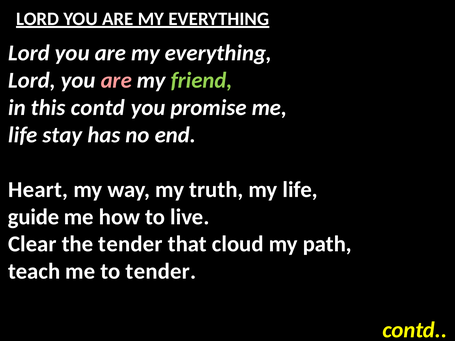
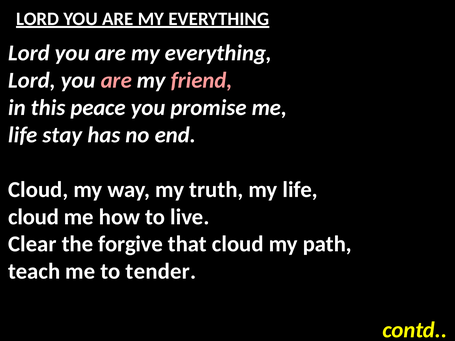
friend colour: light green -> pink (202, 81)
this contd: contd -> peace (98, 108)
Heart: Heart -> Cloud (38, 190)
guide: guide -> cloud (34, 217)
the tender: tender -> forgive (131, 244)
